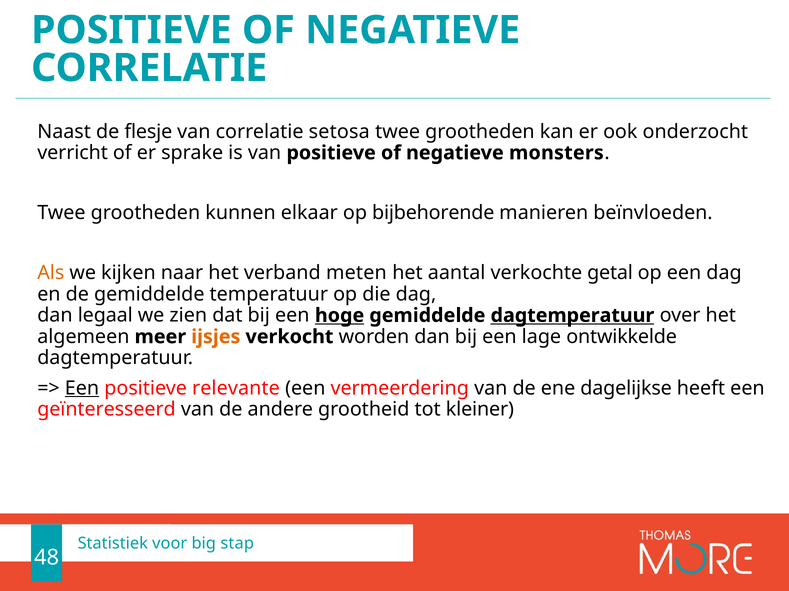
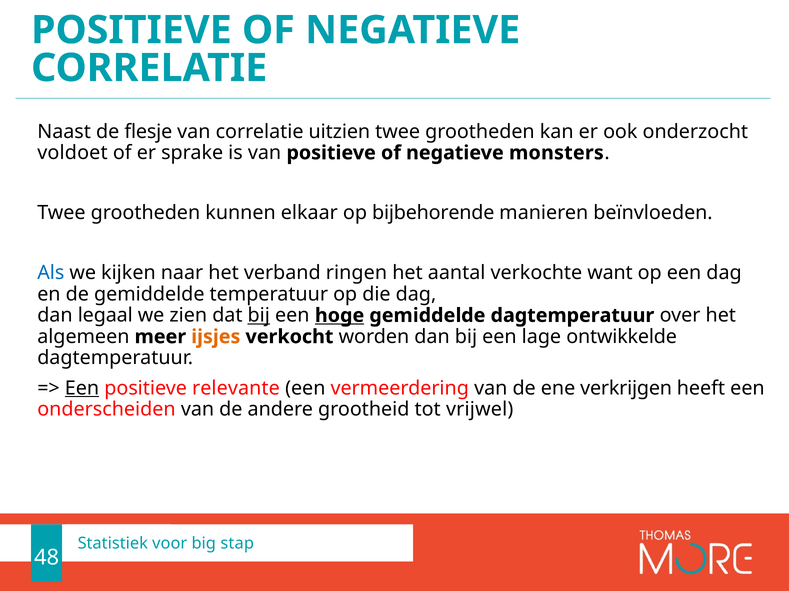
setosa: setosa -> uitzien (339, 132)
verricht: verricht -> voldoet (72, 153)
Als colour: orange -> blue (51, 273)
meten: meten -> ringen (356, 273)
getal: getal -> want (610, 273)
bij underline: none -> present (259, 316)
dagtemperatuur underline: present -> none (572, 316)
dagelijkse: dagelijkse -> verkrijgen (626, 389)
geïnteresseerd: geïnteresseerd -> onderscheiden (106, 410)
kleiner: kleiner -> vrijwel (480, 410)
